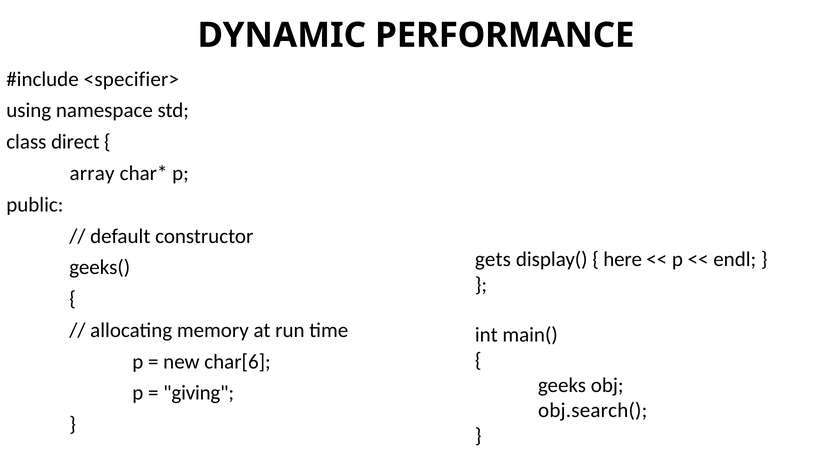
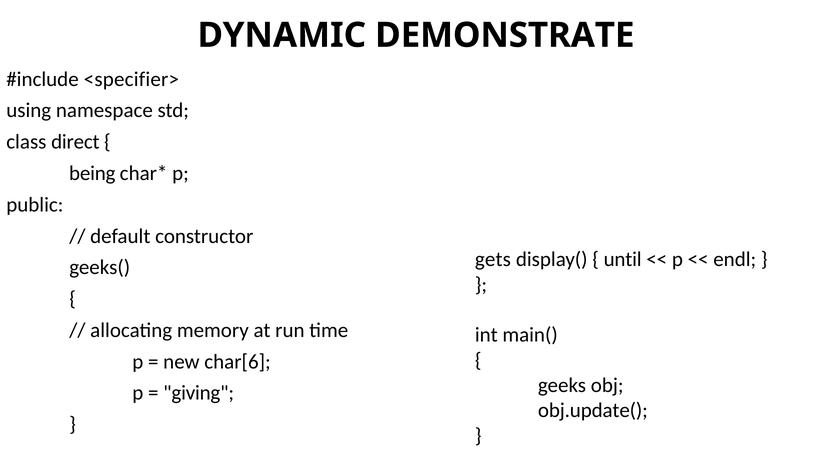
PERFORMANCE: PERFORMANCE -> DEMONSTRATE (505, 35)
array: array -> being (92, 174)
here: here -> until (623, 260)
obj.search(: obj.search( -> obj.update( (593, 411)
